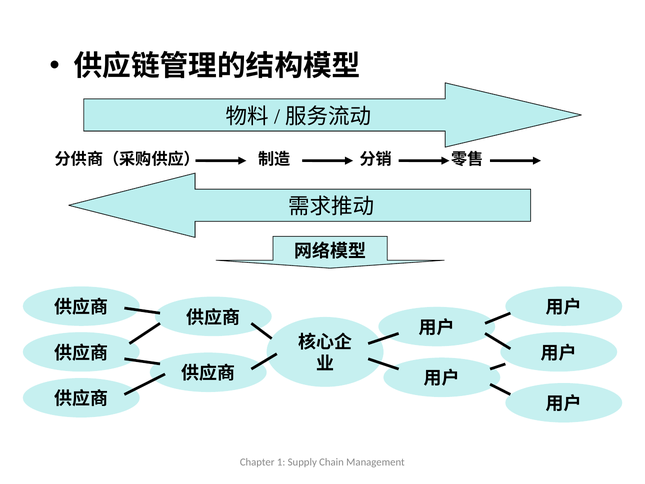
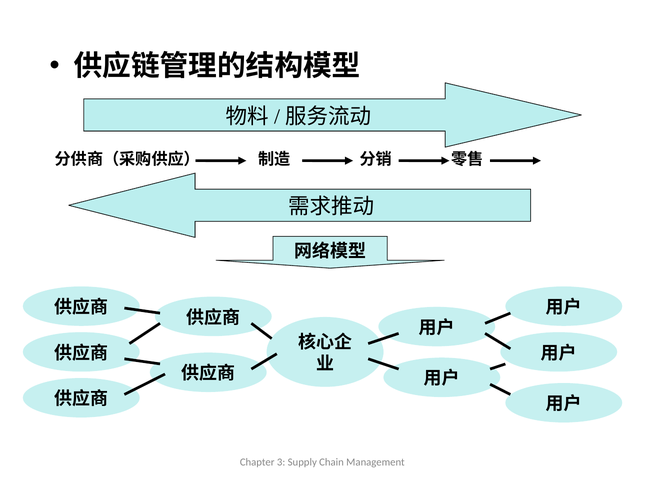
1: 1 -> 3 (281, 462)
